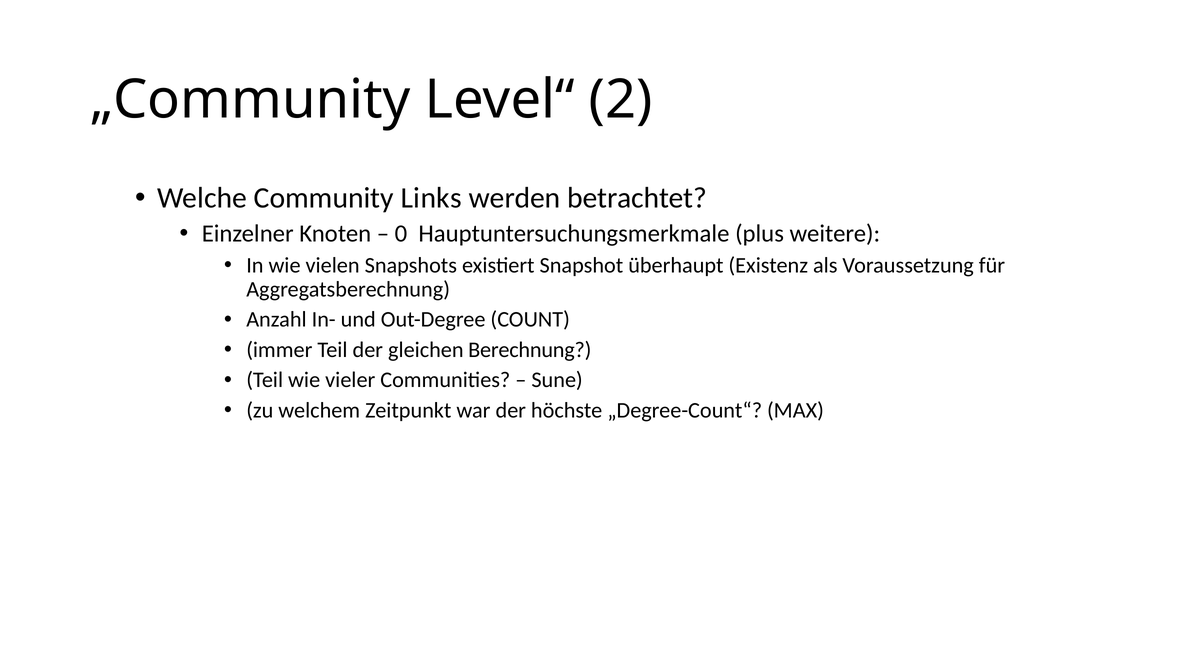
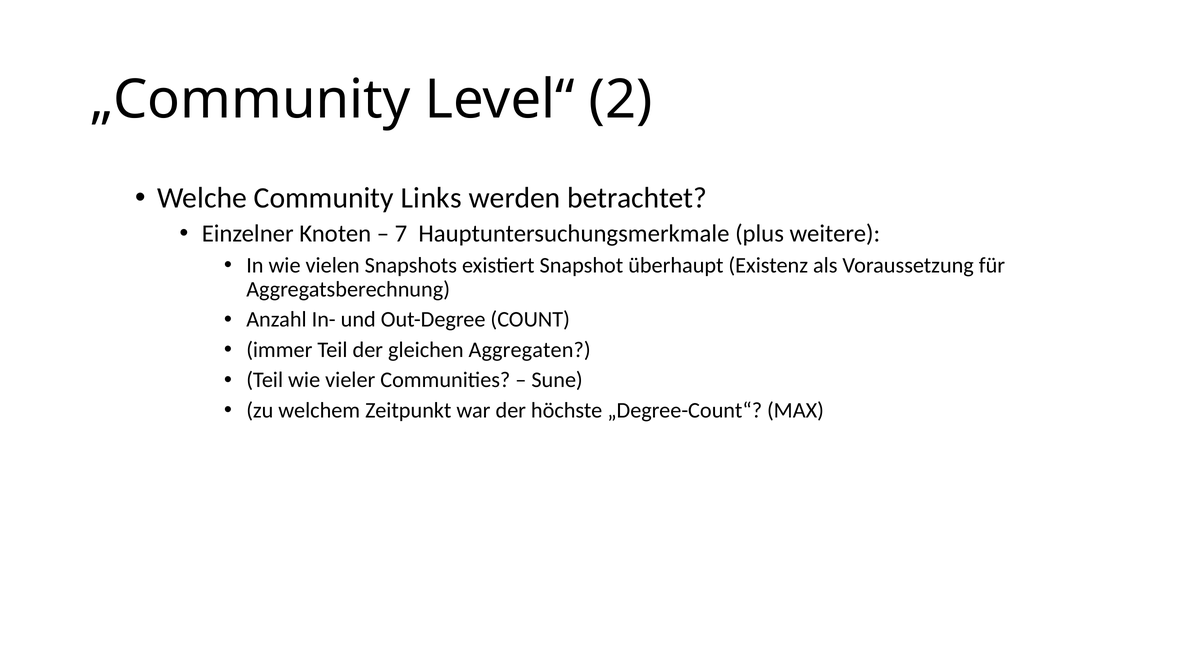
0: 0 -> 7 (401, 234)
Berechnung: Berechnung -> Aggregaten (530, 350)
